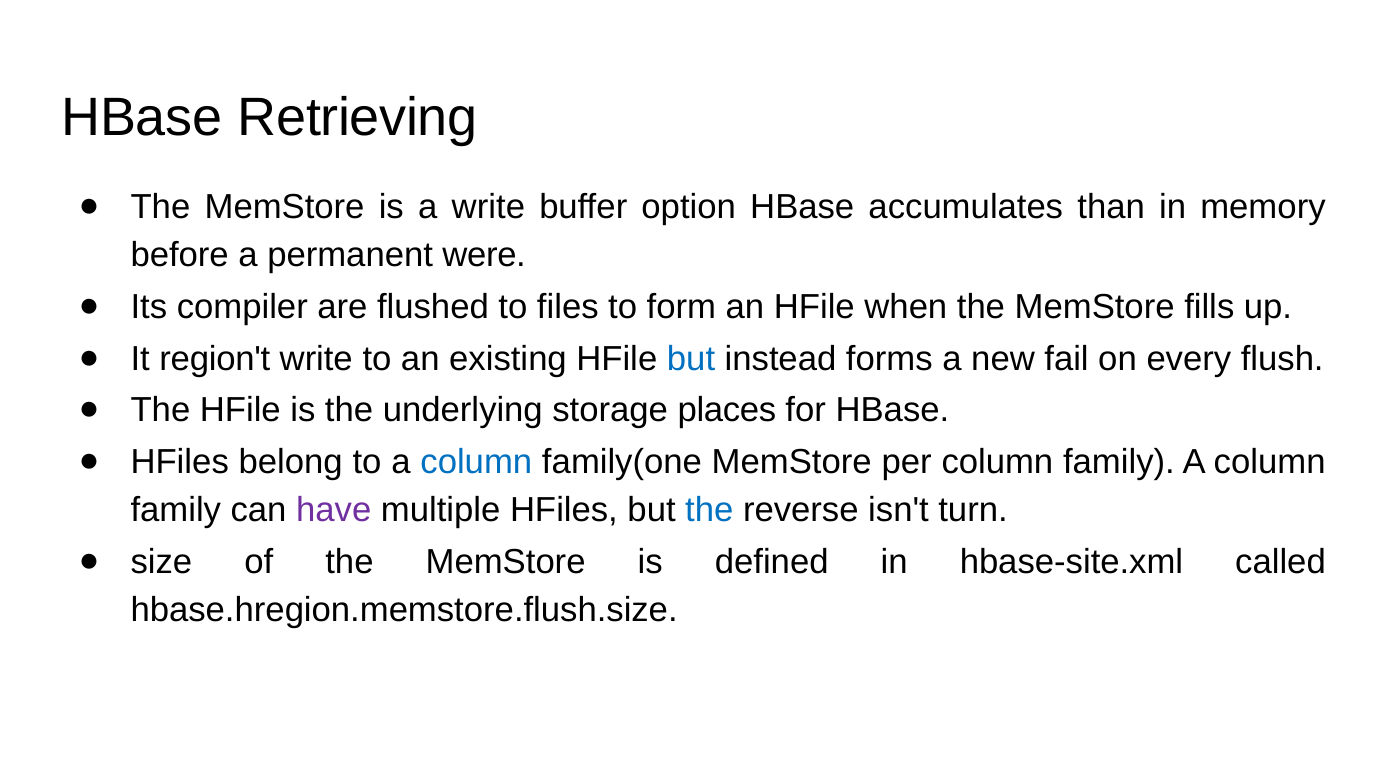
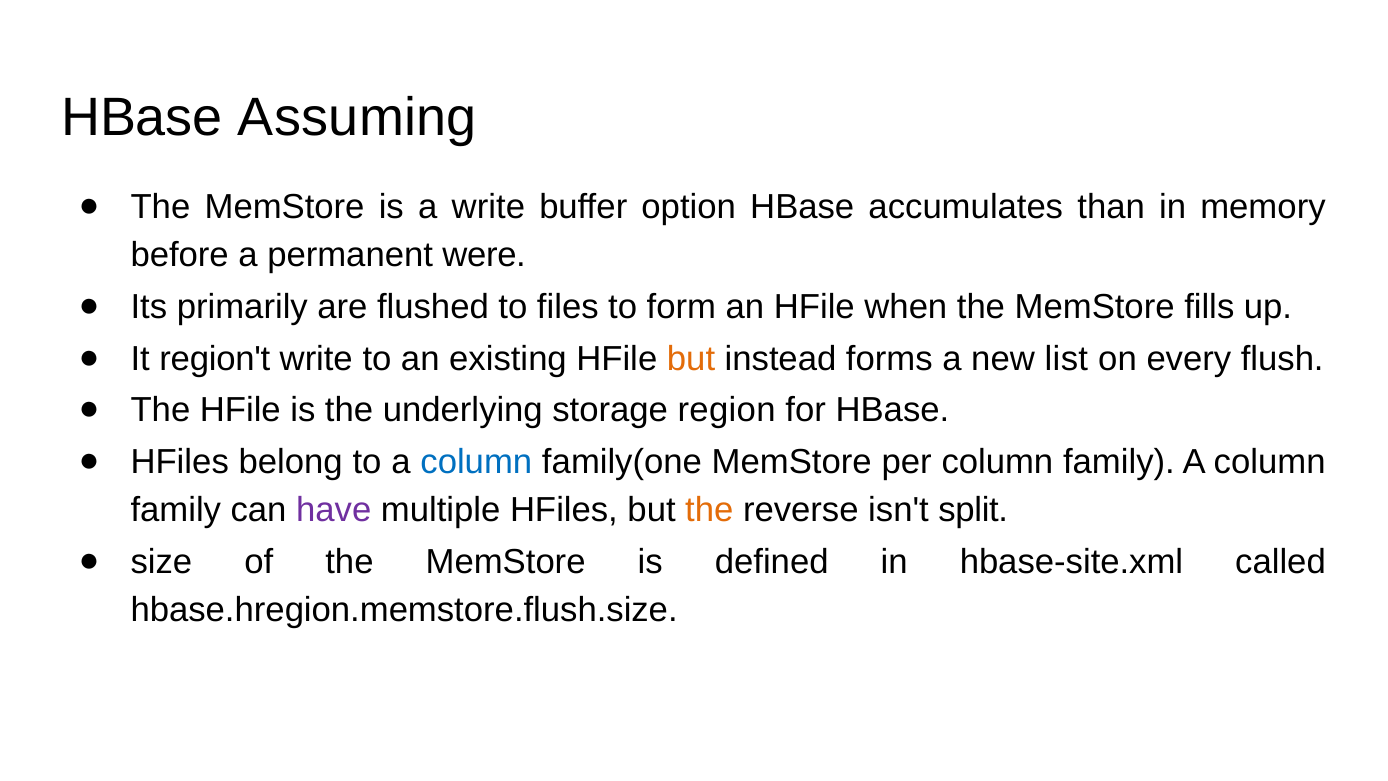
Retrieving: Retrieving -> Assuming (357, 118)
compiler: compiler -> primarily (242, 307)
but colour: blue -> orange (691, 359)
fail: fail -> list (1066, 359)
places: places -> region (727, 410)
the colour: blue -> orange (709, 510)
turn: turn -> split (973, 510)
